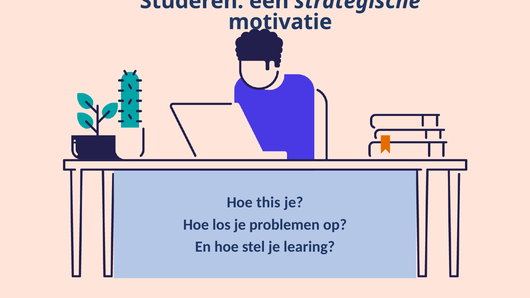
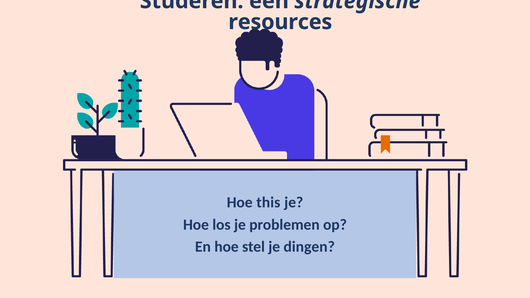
motivatie: motivatie -> resources (280, 22)
learing: learing -> dingen (309, 247)
